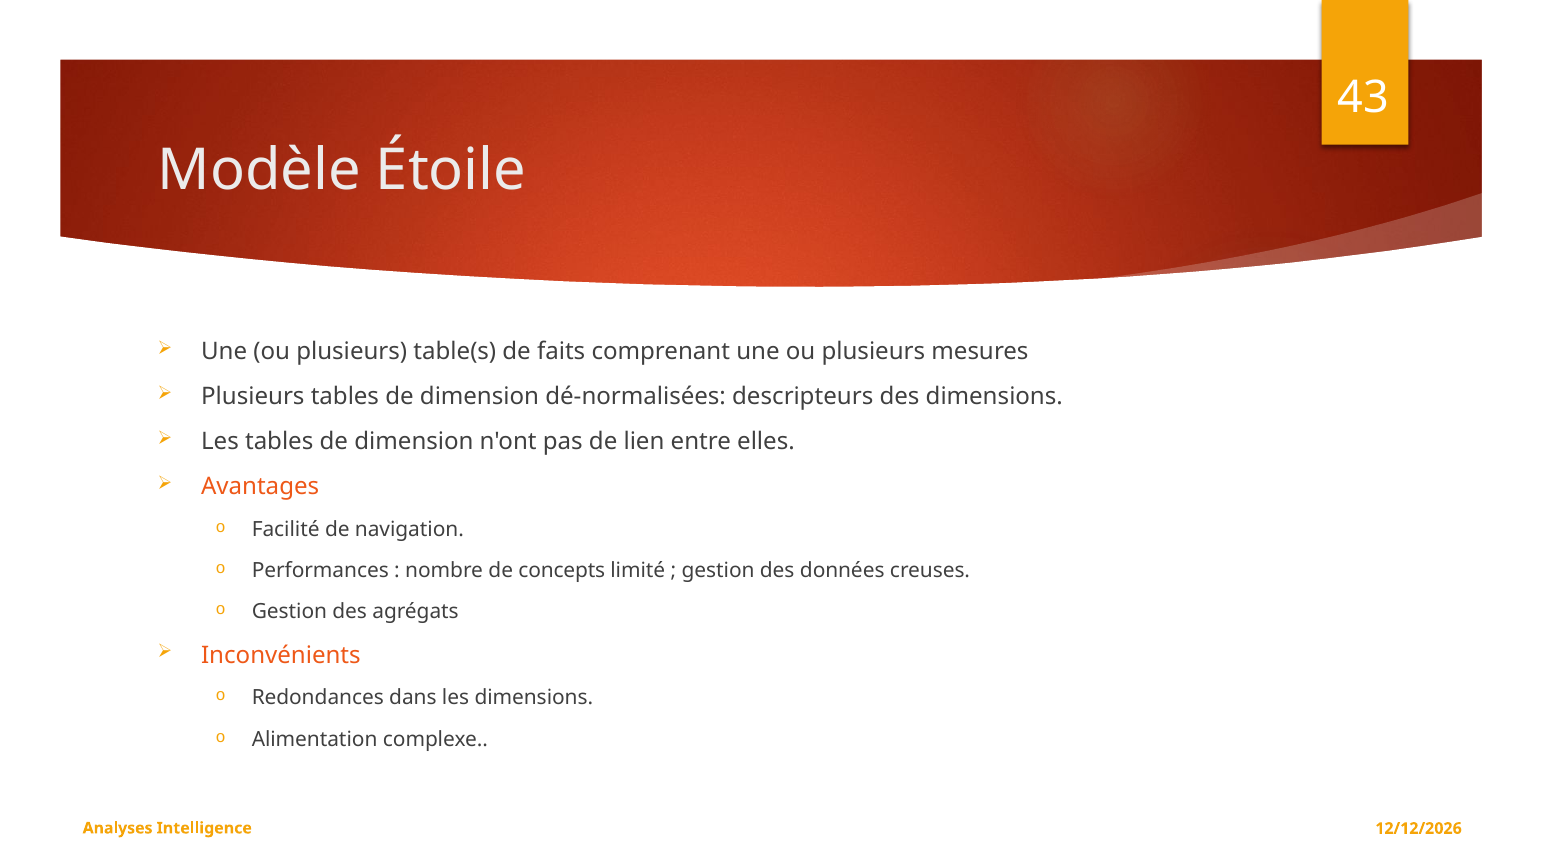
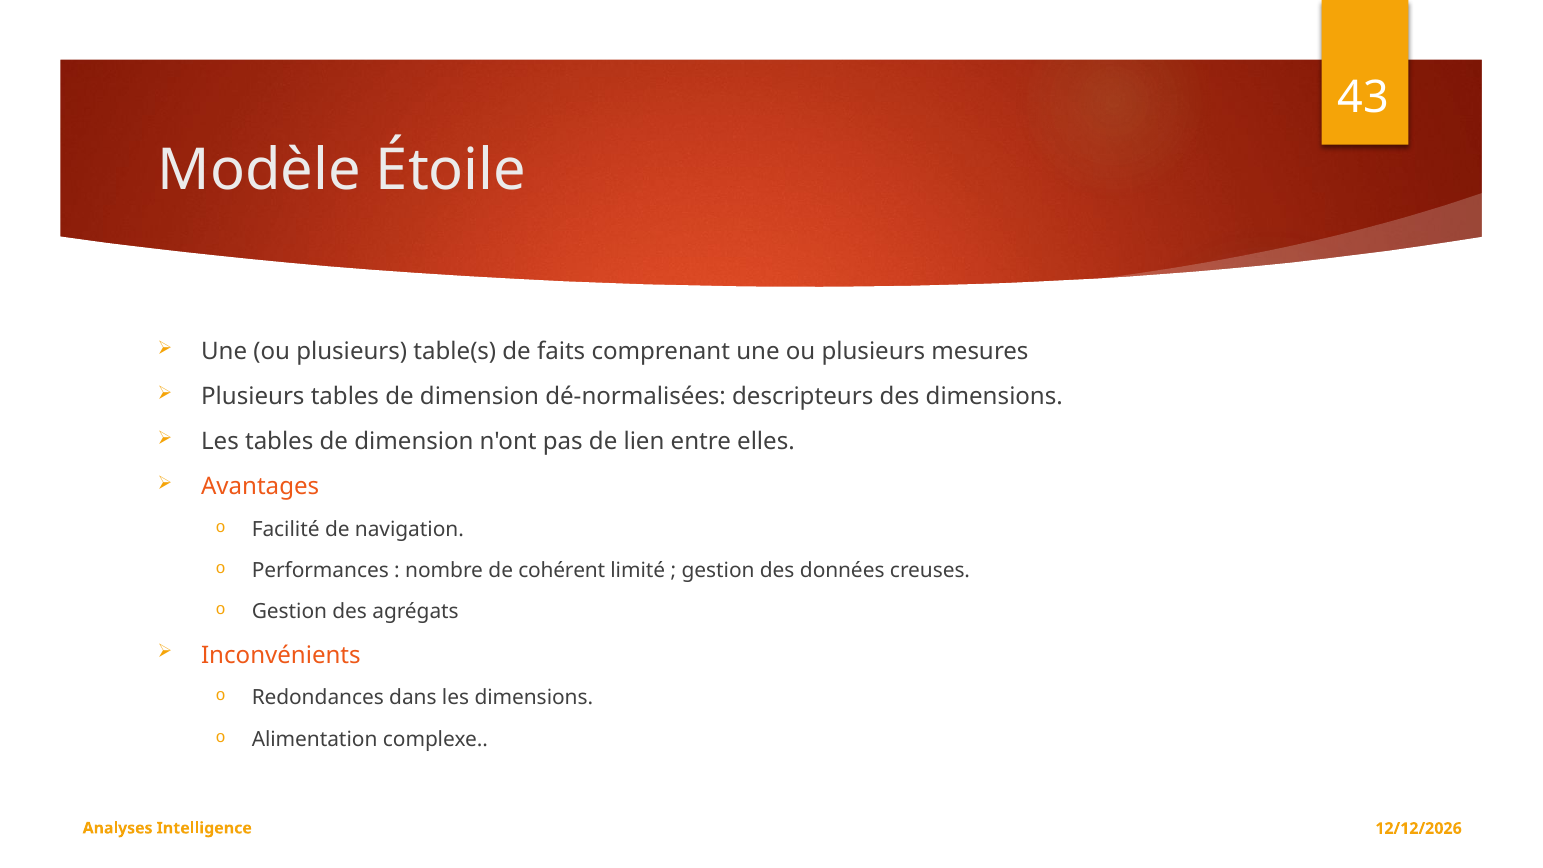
concepts: concepts -> cohérent (562, 571)
